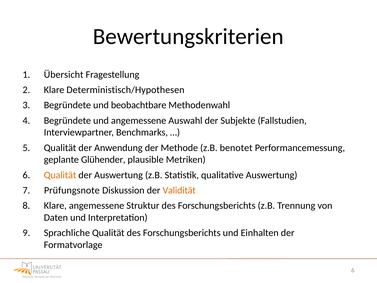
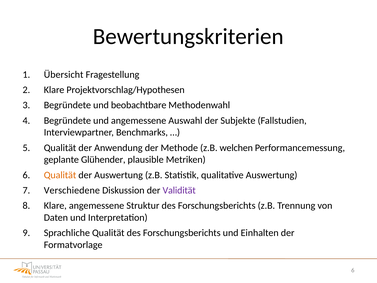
Deterministisch/Hypothesen: Deterministisch/Hypothesen -> Projektvorschlag/Hypothesen (126, 90)
benotet: benotet -> welchen (236, 148)
Prüfungsnote: Prüfungsnote -> Verschiedene (72, 190)
Validität colour: orange -> purple (179, 190)
